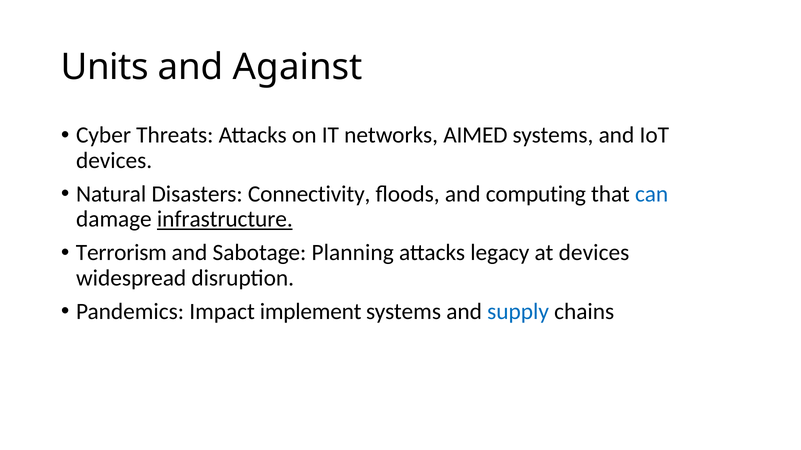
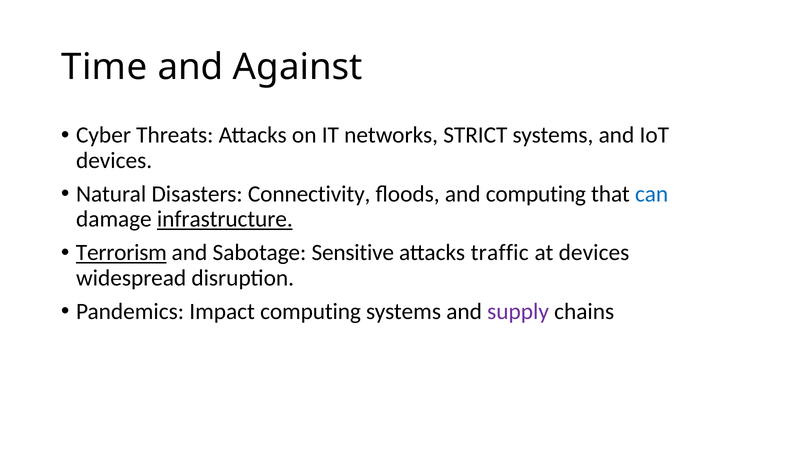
Units: Units -> Time (104, 67)
AIMED: AIMED -> STRICT (475, 135)
Terrorism underline: none -> present (121, 253)
Planning: Planning -> Sensitive (353, 253)
legacy: legacy -> traffic (500, 253)
Impact implement: implement -> computing (311, 312)
supply colour: blue -> purple (518, 312)
